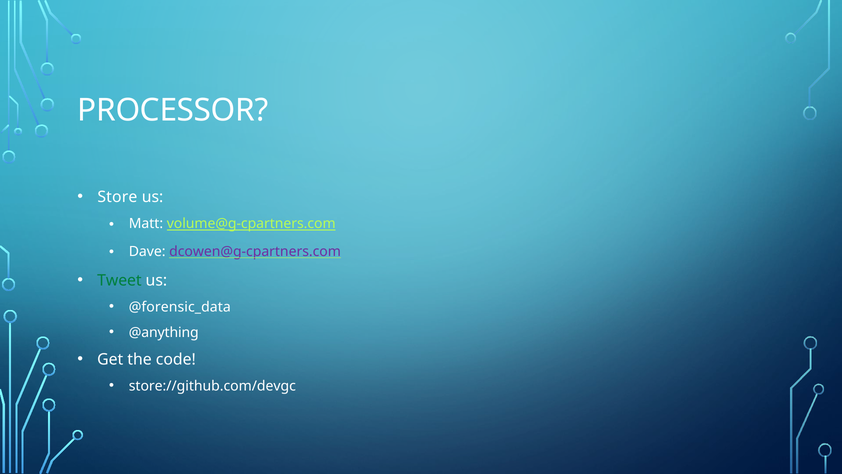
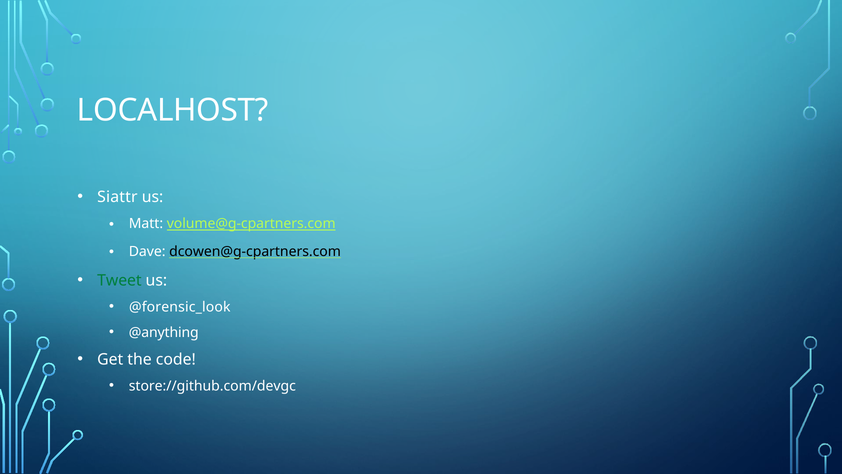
PROCESSOR: PROCESSOR -> LOCALHOST (173, 110)
Store: Store -> Siattr (117, 197)
dcowen@g-cpartners.com colour: purple -> black (255, 251)
@forensic_data: @forensic_data -> @forensic_look (180, 307)
